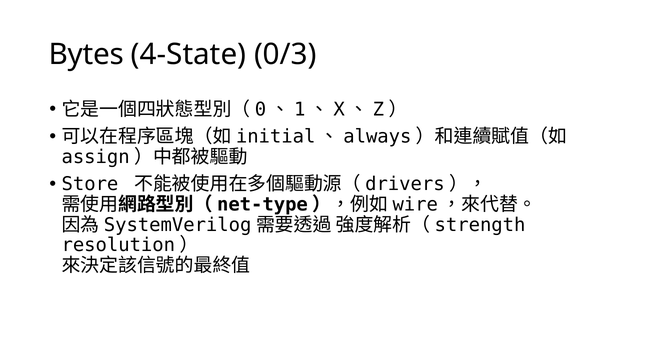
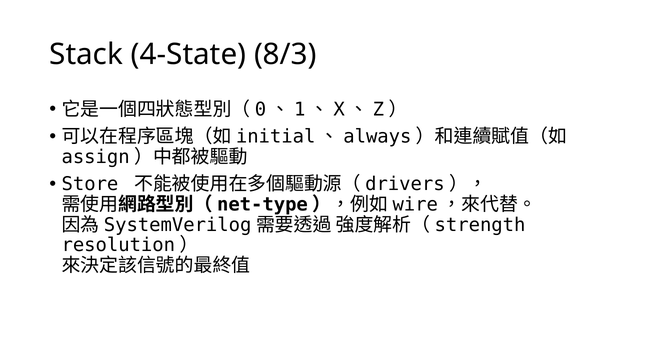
Bytes: Bytes -> Stack (86, 54)
0/3: 0/3 -> 8/3 (285, 54)
